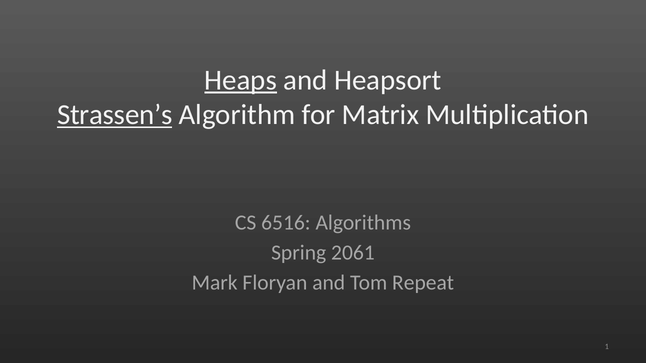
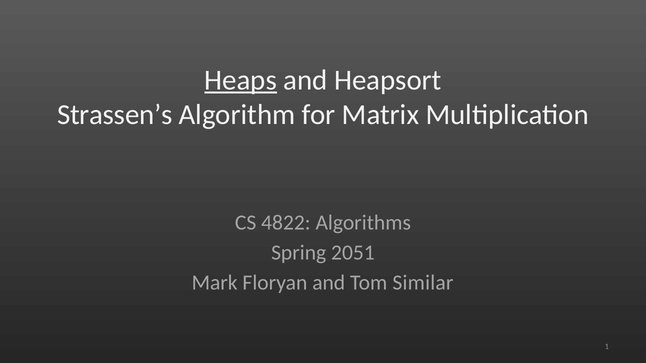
Strassen’s underline: present -> none (115, 115)
6516: 6516 -> 4822 (286, 223)
2061: 2061 -> 2051 (353, 253)
Repeat: Repeat -> Similar (423, 283)
